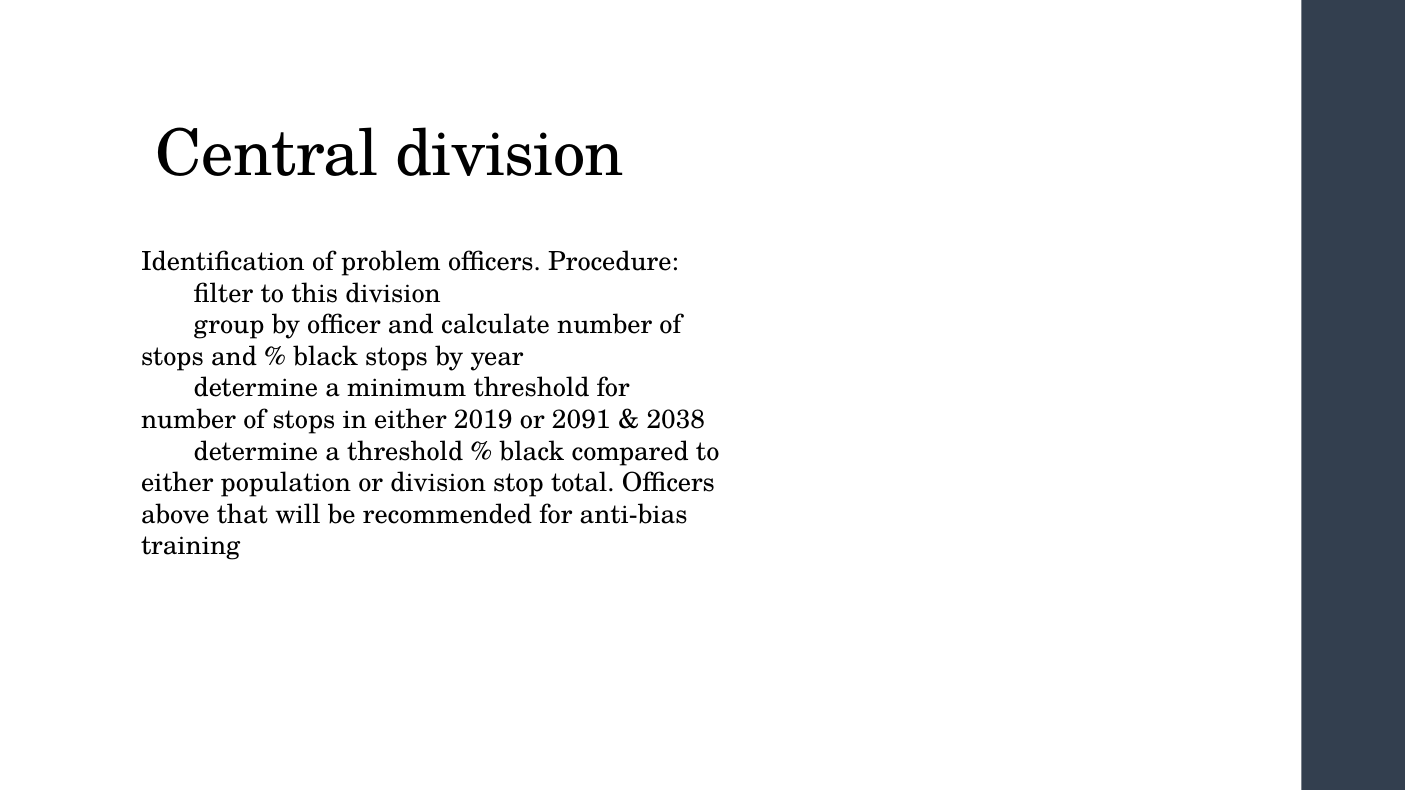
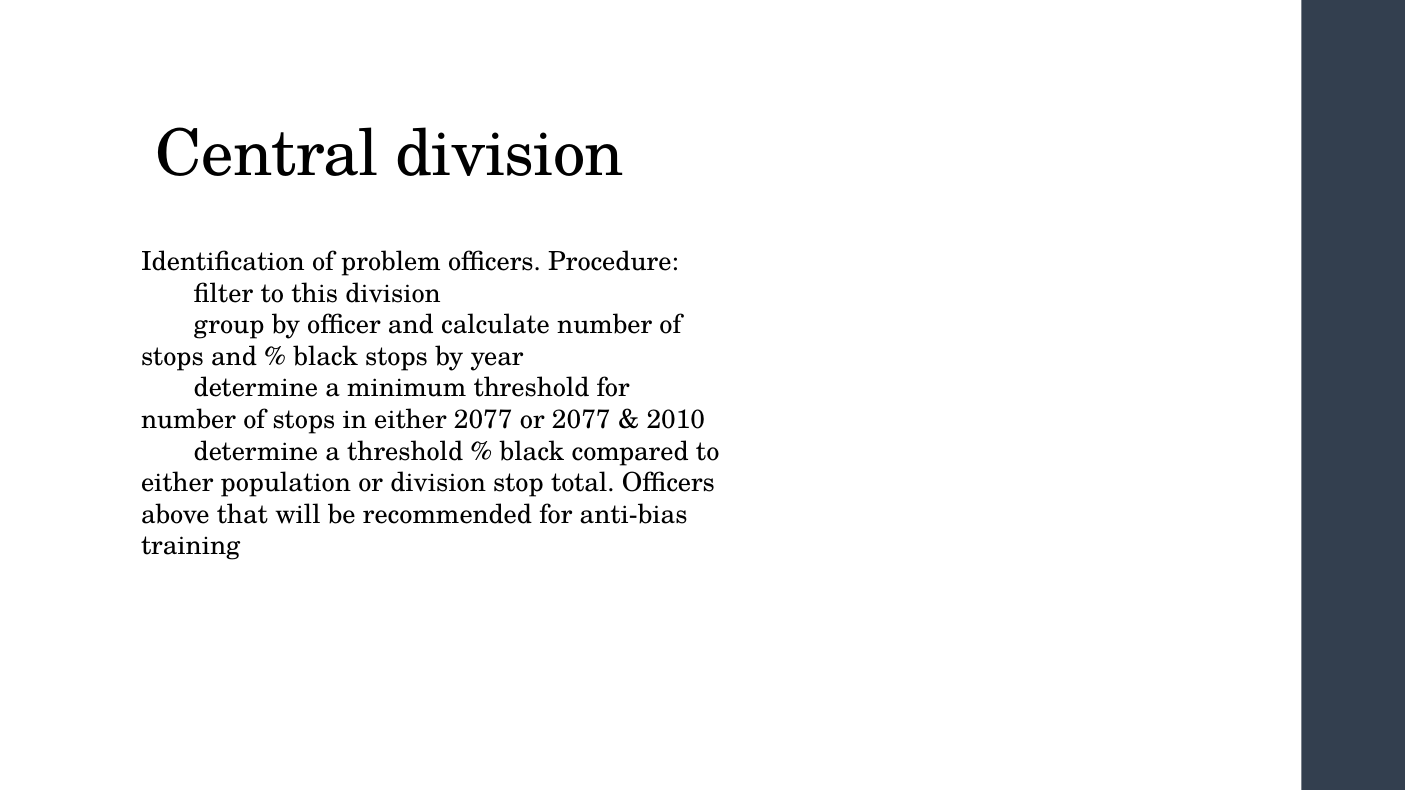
either 2019: 2019 -> 2077 (483, 420)
or 2091: 2091 -> 2077 (581, 420)
2038: 2038 -> 2010 (676, 420)
